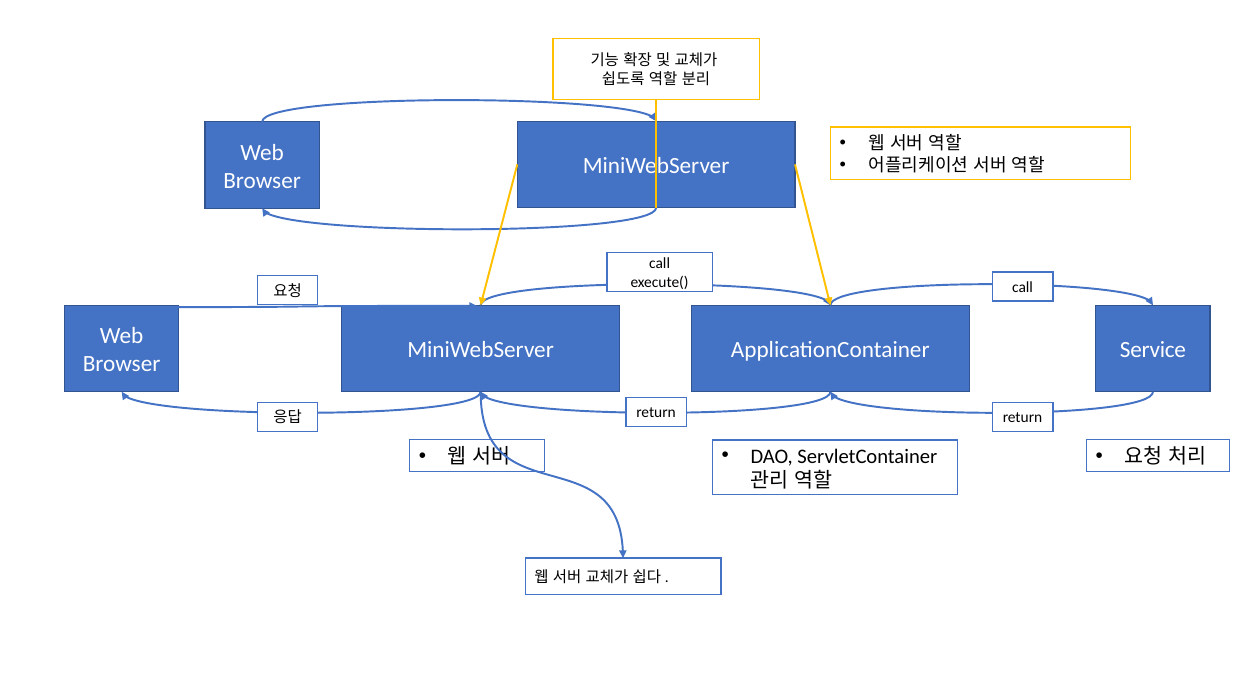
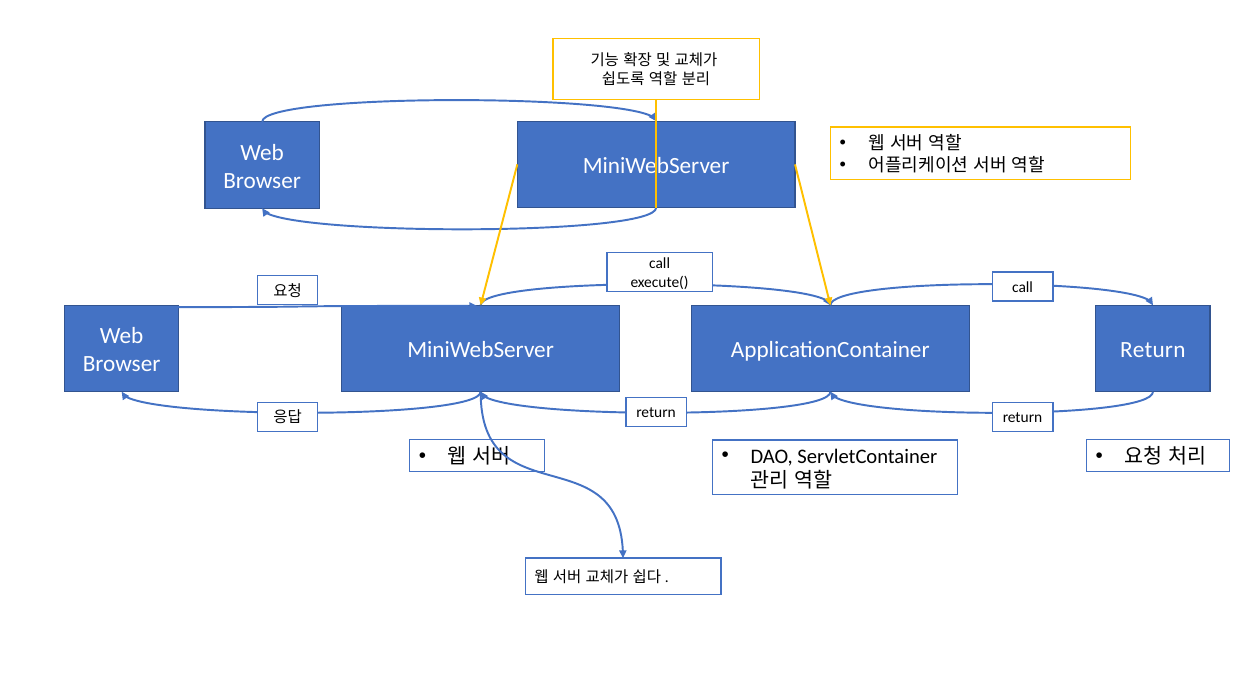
ApplicationContainer Service: Service -> Return (1153, 350)
